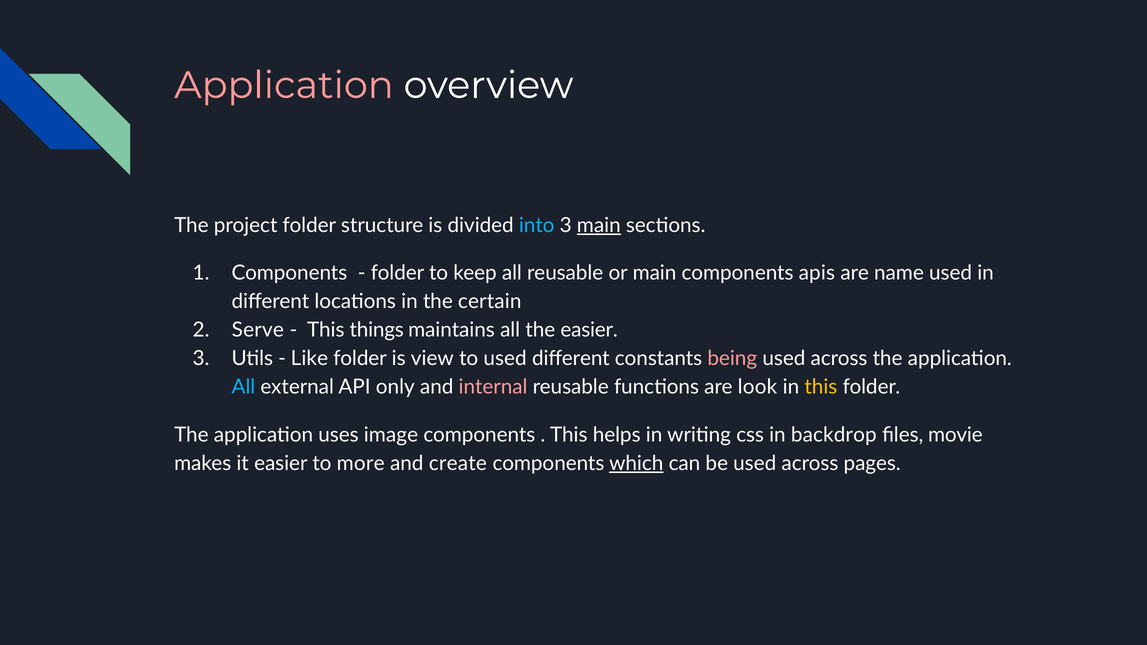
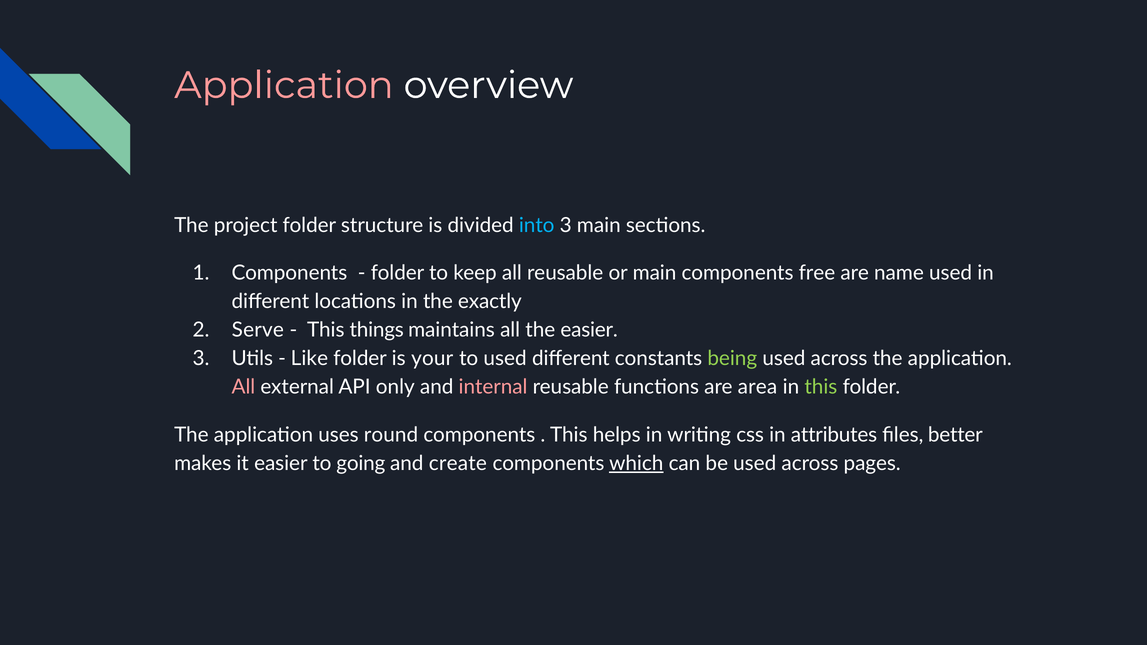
main underline: present -> none (599, 225)
apis: apis -> free (817, 273)
certain: certain -> exactly (490, 302)
view: view -> your (432, 359)
being colour: pink -> light green (732, 359)
All colour: light blue -> pink (243, 387)
look: look -> area (757, 387)
this colour: yellow -> light green (821, 387)
image: image -> round (391, 435)
backdrop: backdrop -> attributes (834, 435)
movie: movie -> better (955, 435)
more: more -> going (361, 463)
